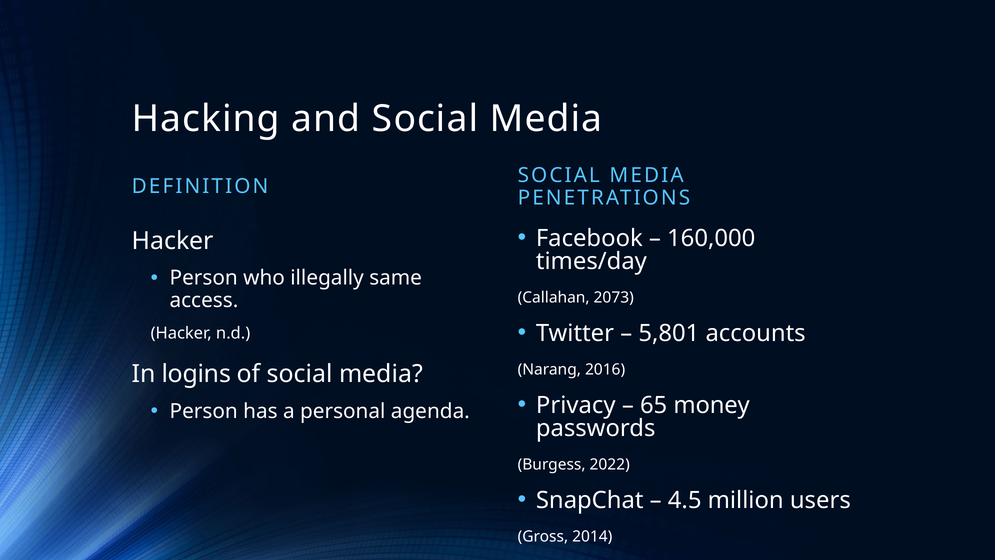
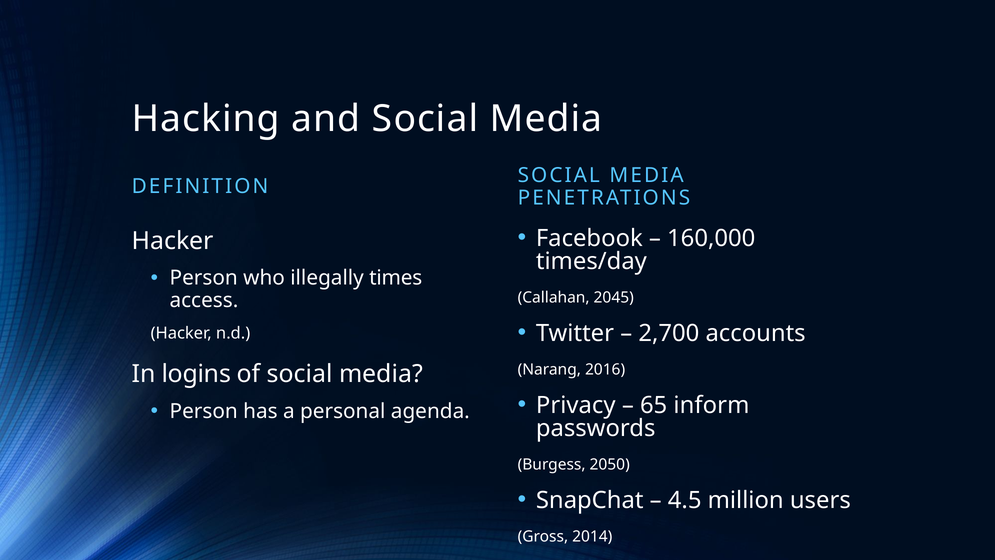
same: same -> times (396, 278)
2073: 2073 -> 2045 (614, 298)
5,801: 5,801 -> 2,700 (669, 333)
money: money -> inform (711, 405)
2022: 2022 -> 2050 (610, 465)
